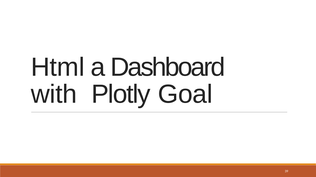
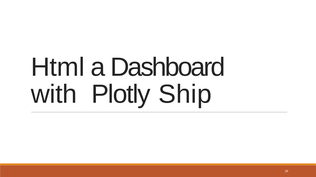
Goal: Goal -> Ship (185, 95)
